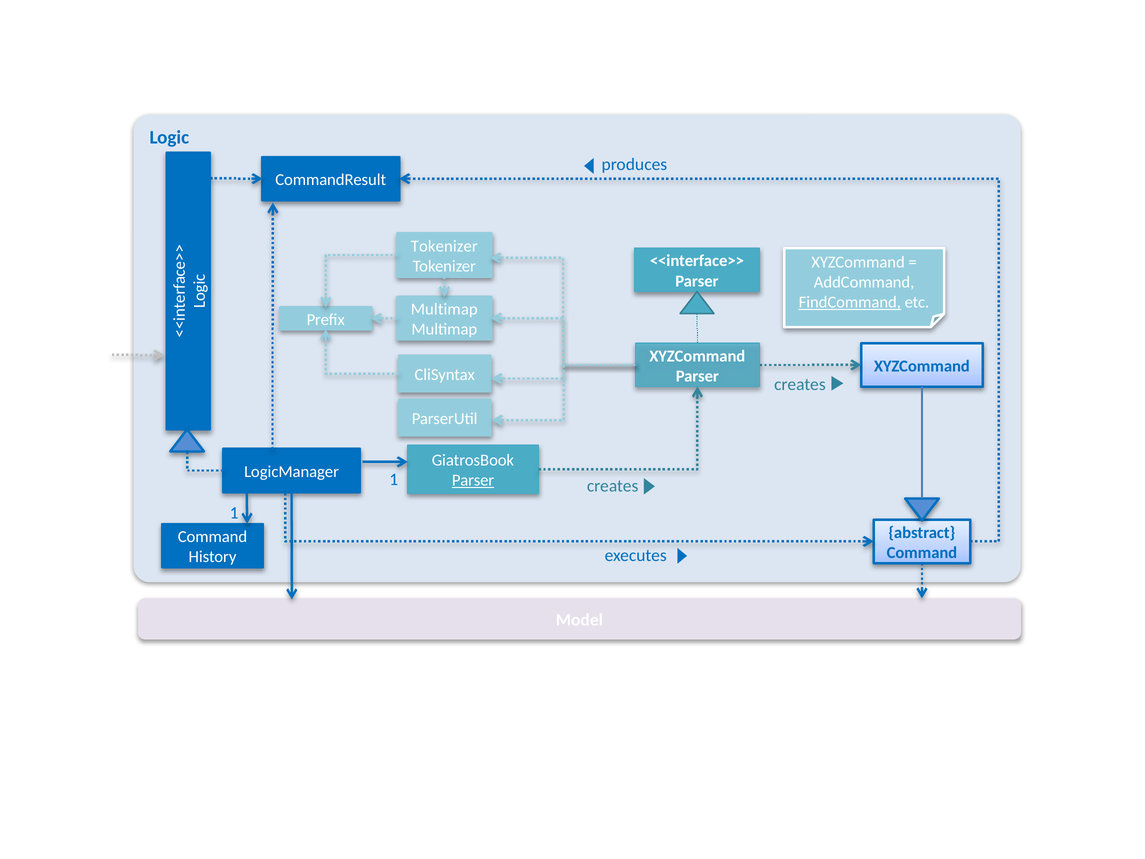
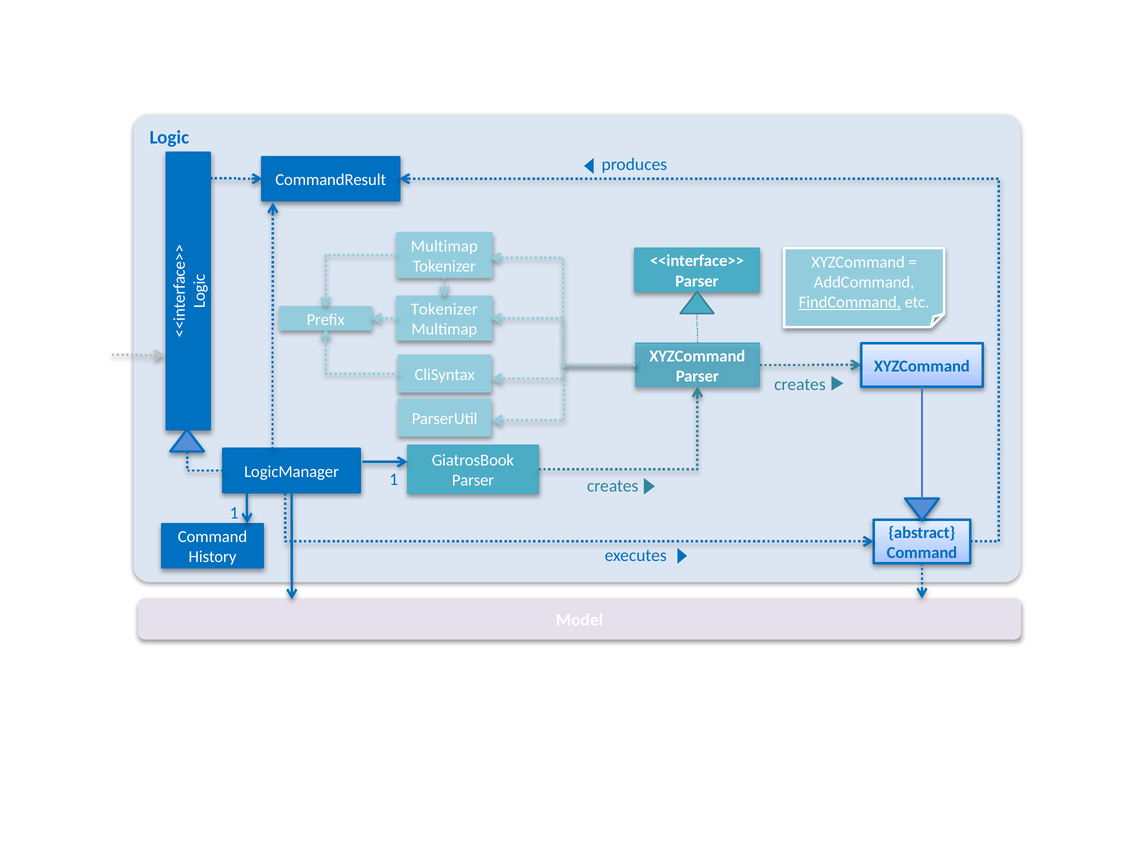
Tokenizer: Tokenizer -> Multimap (444, 246)
Multimap: Multimap -> Tokenizer (444, 309)
Parser underline: present -> none (473, 480)
